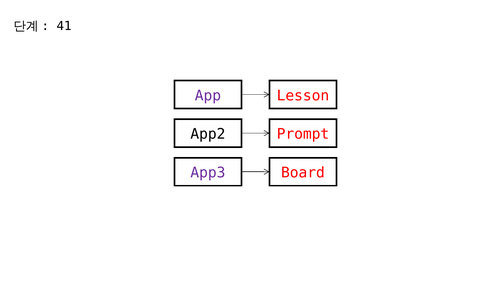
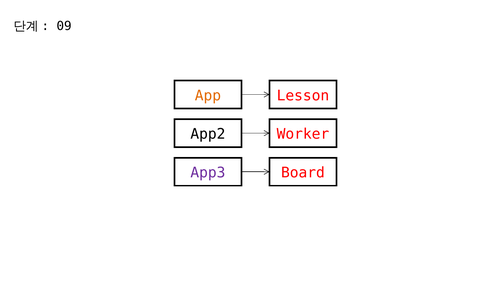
41: 41 -> 09 (64, 26)
App colour: purple -> orange (208, 96)
Prompt: Prompt -> Worker (303, 134)
